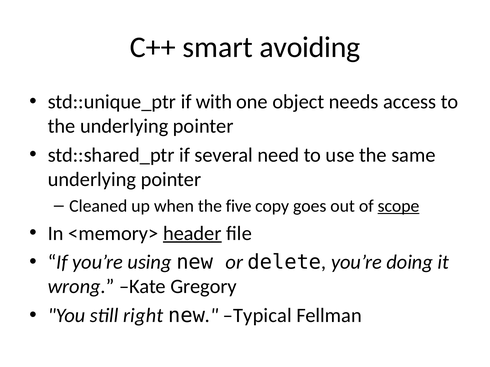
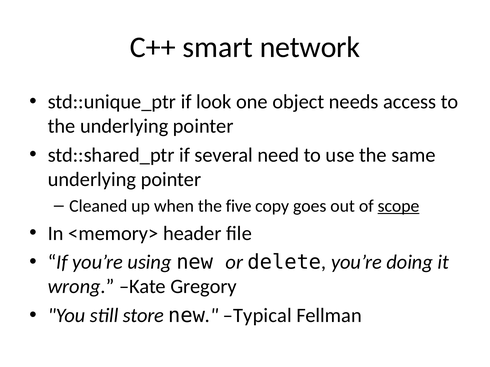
avoiding: avoiding -> network (310, 47)
with: with -> look (214, 102)
header underline: present -> none (192, 234)
right: right -> store (143, 316)
